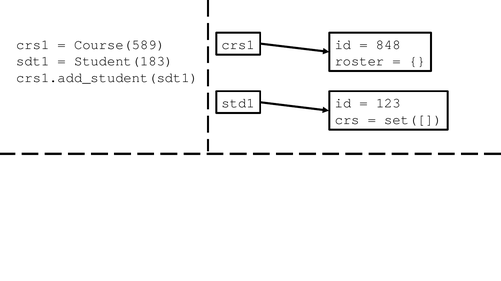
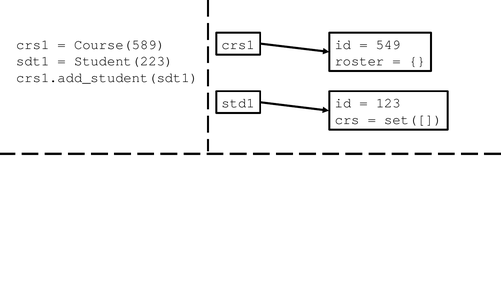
848: 848 -> 549 (388, 45)
Student(183: Student(183 -> Student(223 (124, 61)
